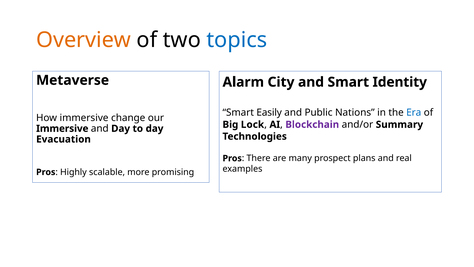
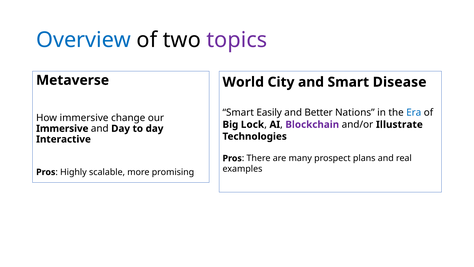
Overview colour: orange -> blue (84, 40)
topics colour: blue -> purple (237, 40)
Alarm: Alarm -> World (243, 82)
Identity: Identity -> Disease (400, 82)
Public: Public -> Better (319, 113)
Summary: Summary -> Illustrate (399, 124)
Evacuation: Evacuation -> Interactive (64, 139)
